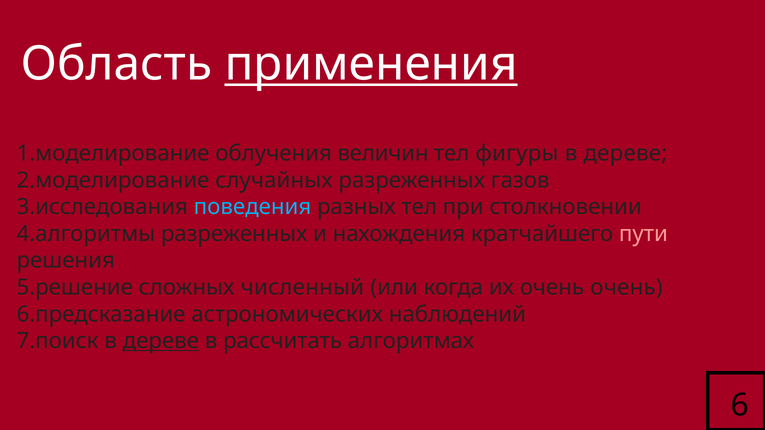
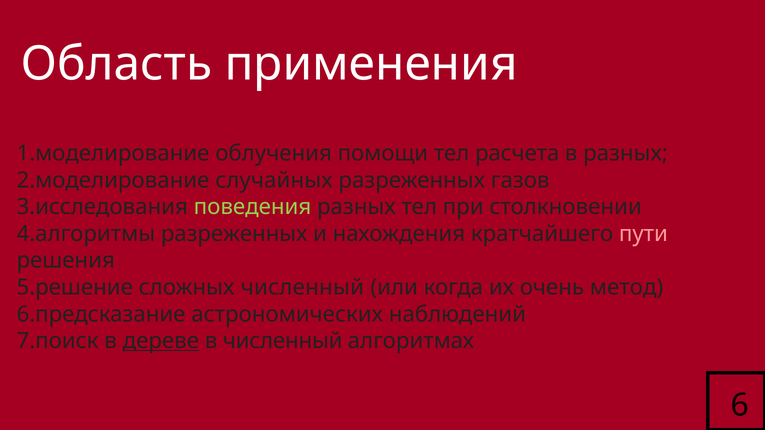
применения underline: present -> none (371, 64)
величин: величин -> помощи (383, 154)
фигуры: фигуры -> расчета (517, 154)
дереве: дереве -> разных (626, 154)
поведения colour: light blue -> light green (253, 207)
очень очень: очень -> метод (627, 288)
в рассчитать: рассчитать -> численный (283, 341)
